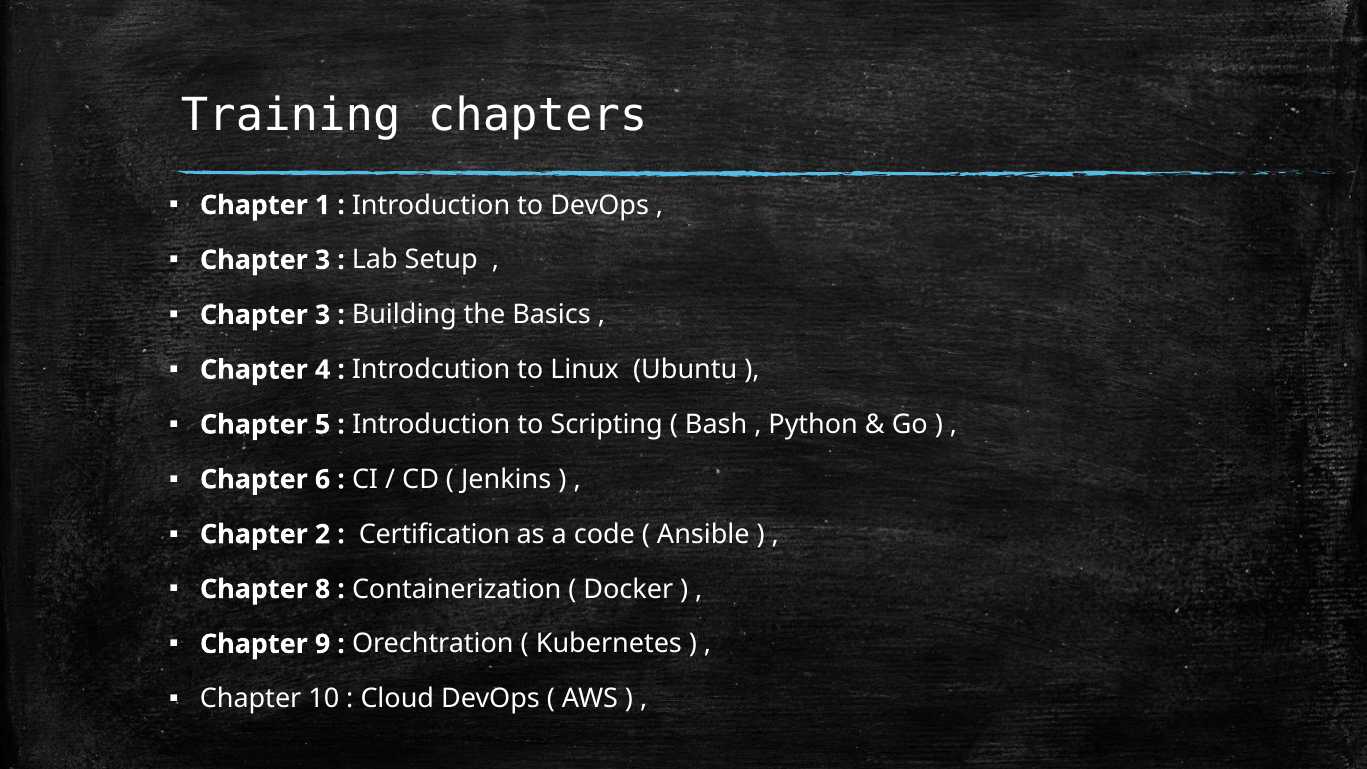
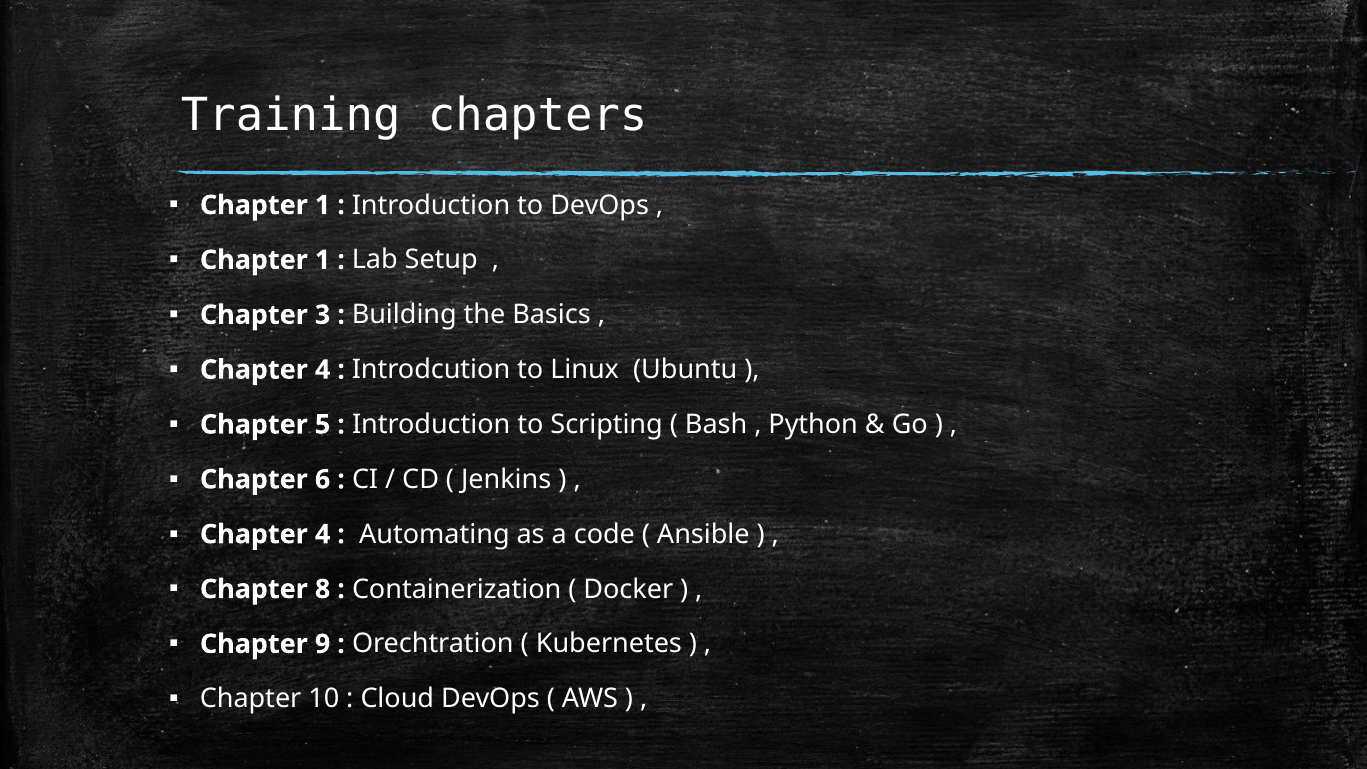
3: 3 -> 1 (323, 260)
2: 2 -> 4 (323, 534)
Certification: Certification -> Automating (434, 534)
